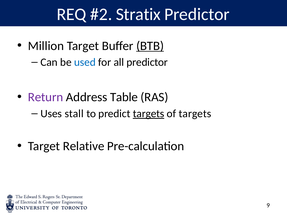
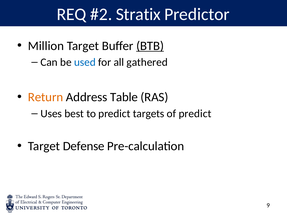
all predictor: predictor -> gathered (147, 62)
Return colour: purple -> orange (46, 97)
stall: stall -> best (74, 114)
targets underline: present -> none (149, 114)
of targets: targets -> predict (195, 114)
Relative: Relative -> Defense (84, 146)
